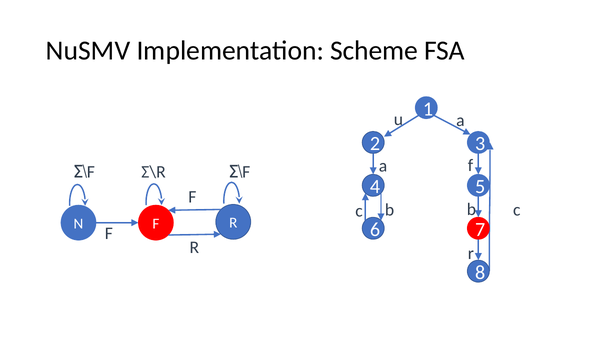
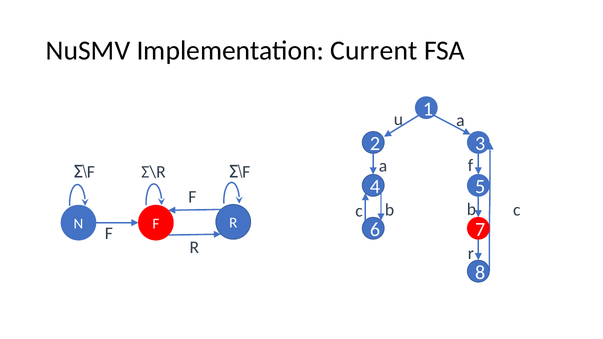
Scheme: Scheme -> Current (374, 51)
